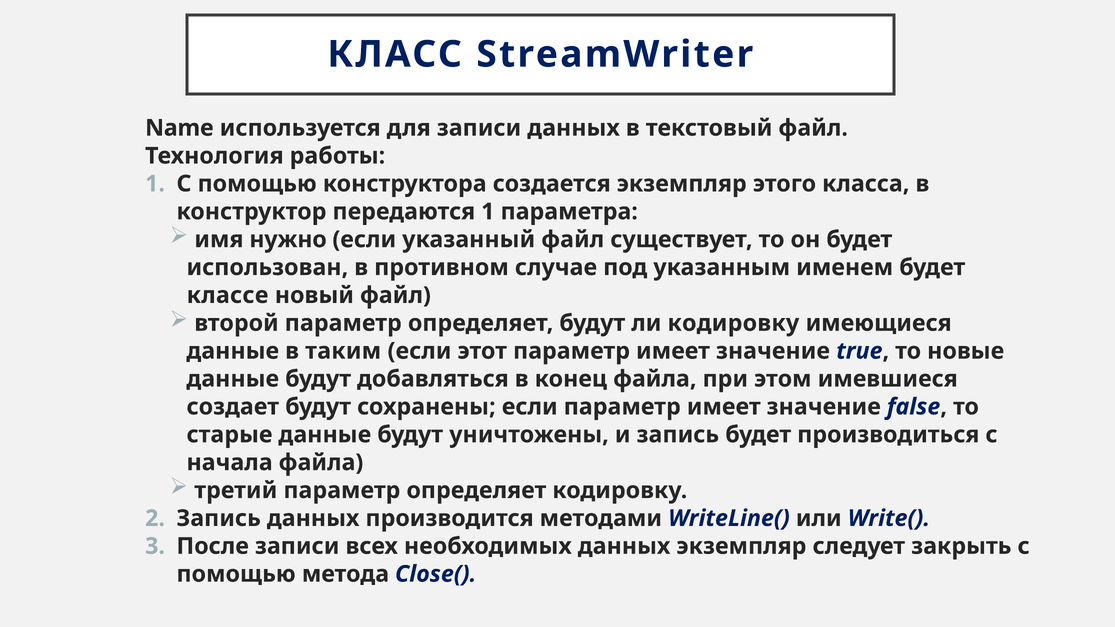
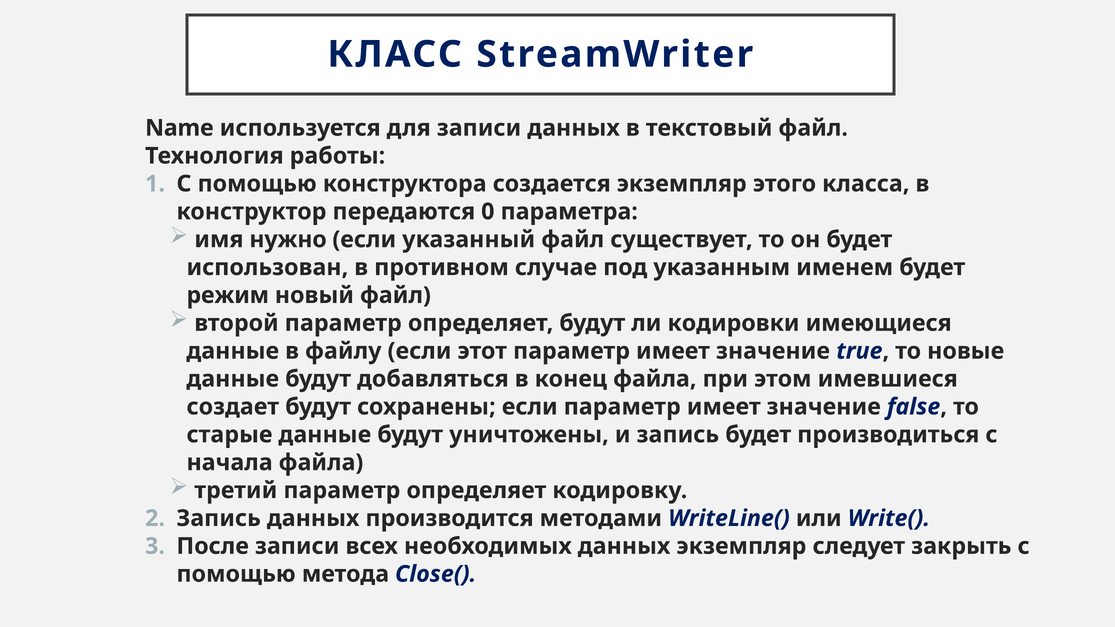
передаются 1: 1 -> 0 (488, 212)
классе: классе -> режим (228, 295)
ли кодировку: кодировку -> кодировки (733, 323)
таким: таким -> файлу (343, 351)
